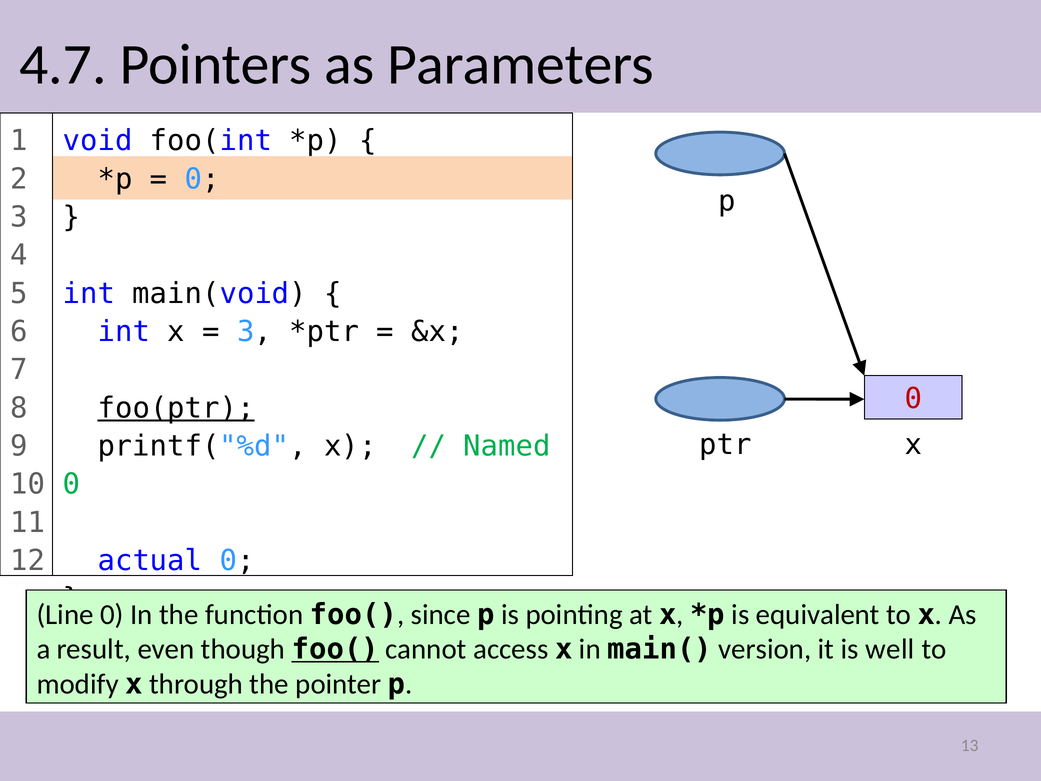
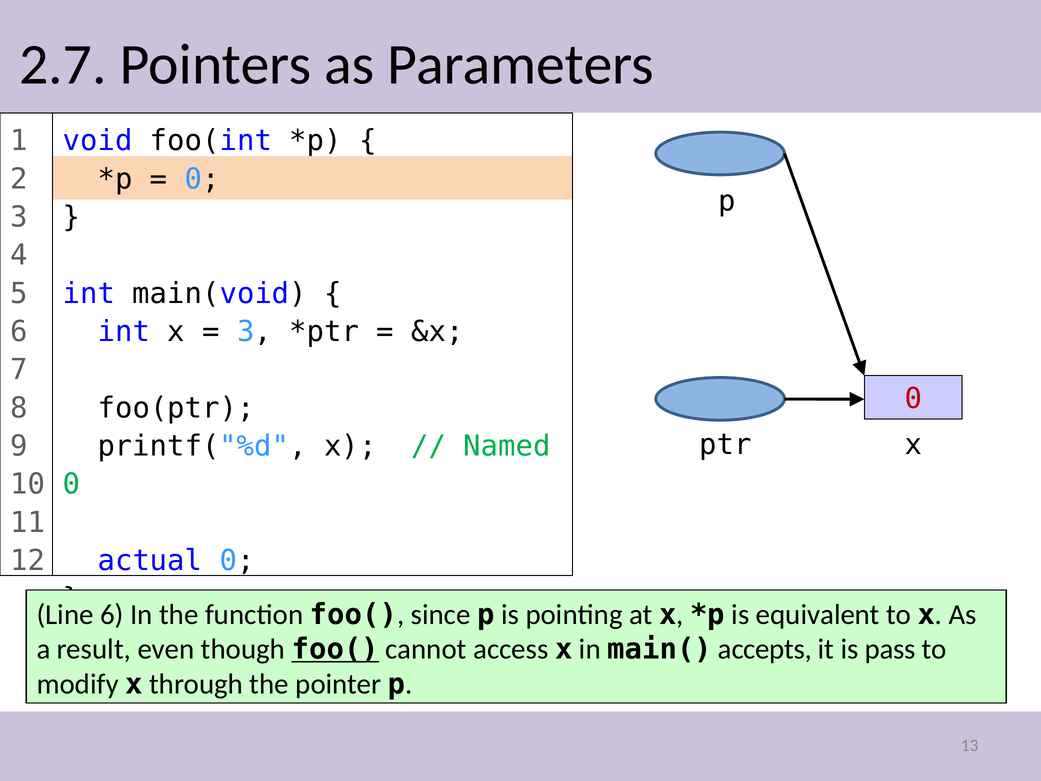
4.7: 4.7 -> 2.7 (63, 65)
foo(ptr underline: present -> none (176, 408)
0: 0 -> 6 (112, 614)
version: version -> accepts (765, 649)
well: well -> pass (890, 649)
